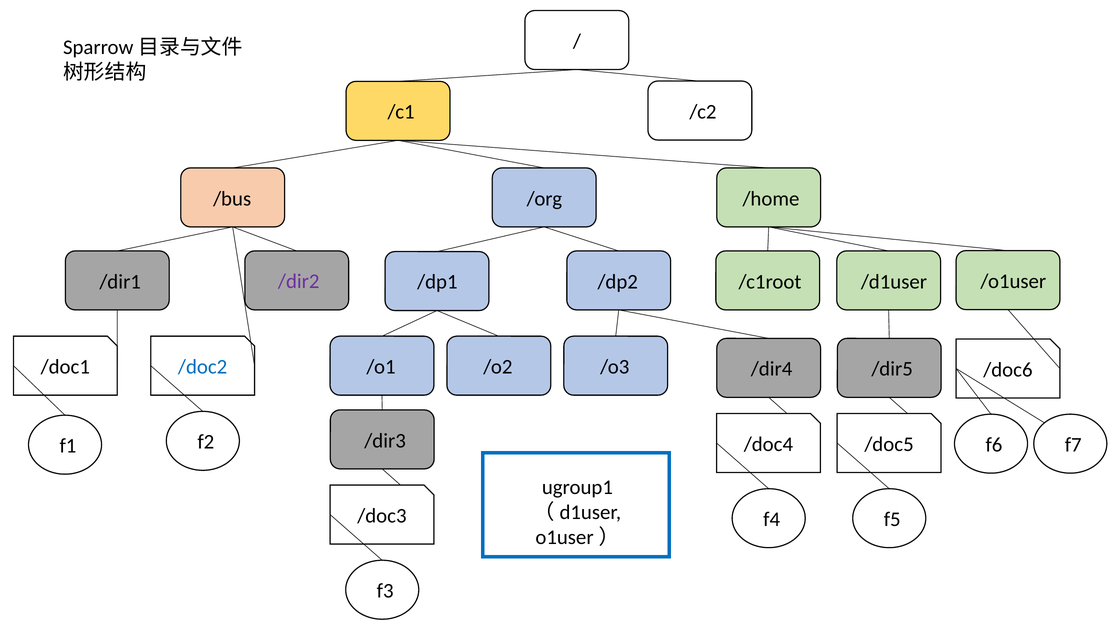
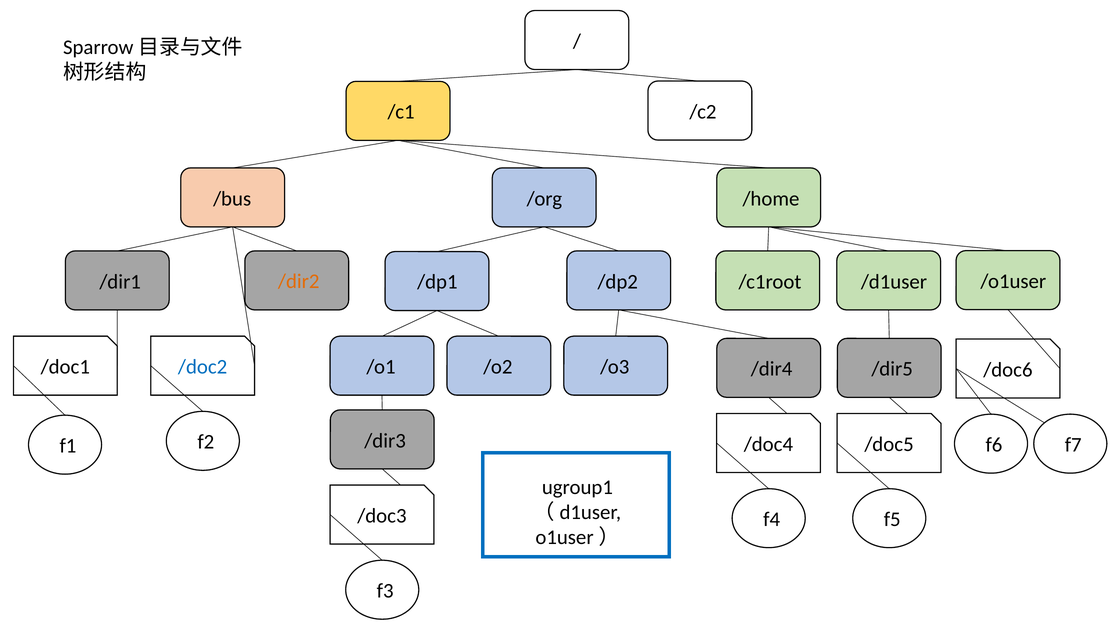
/dir2 colour: purple -> orange (299, 281)
